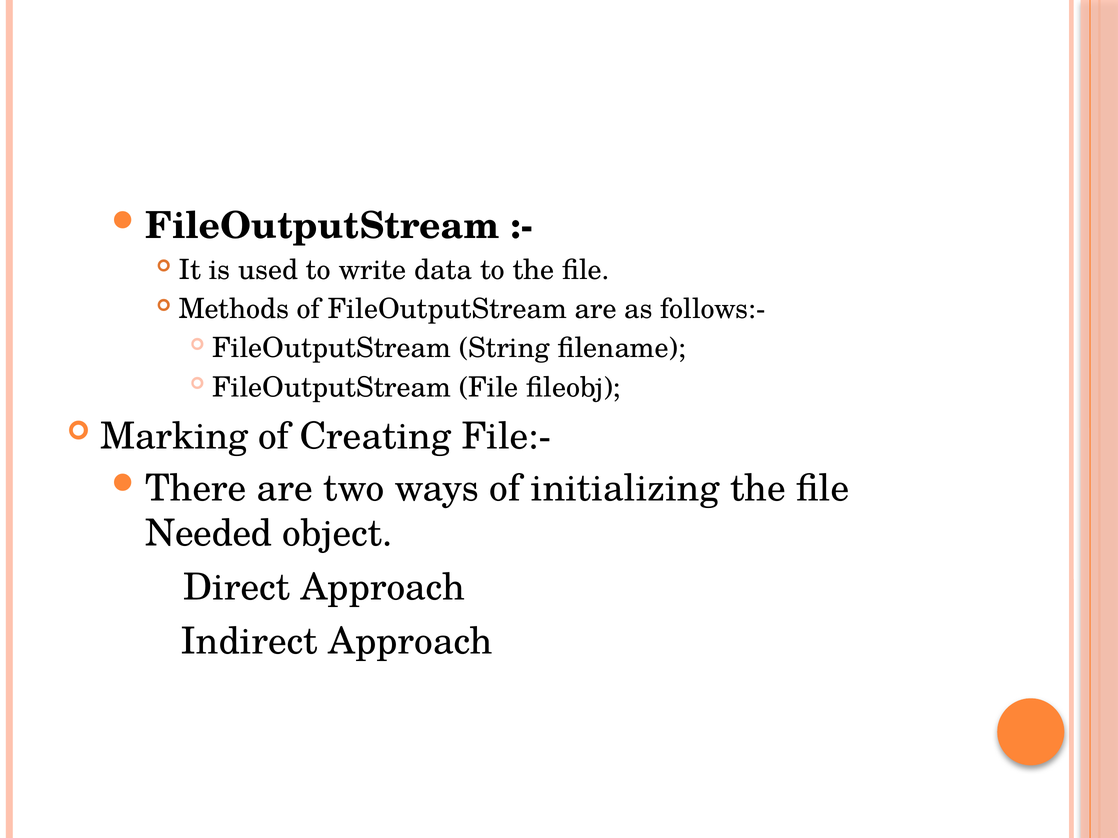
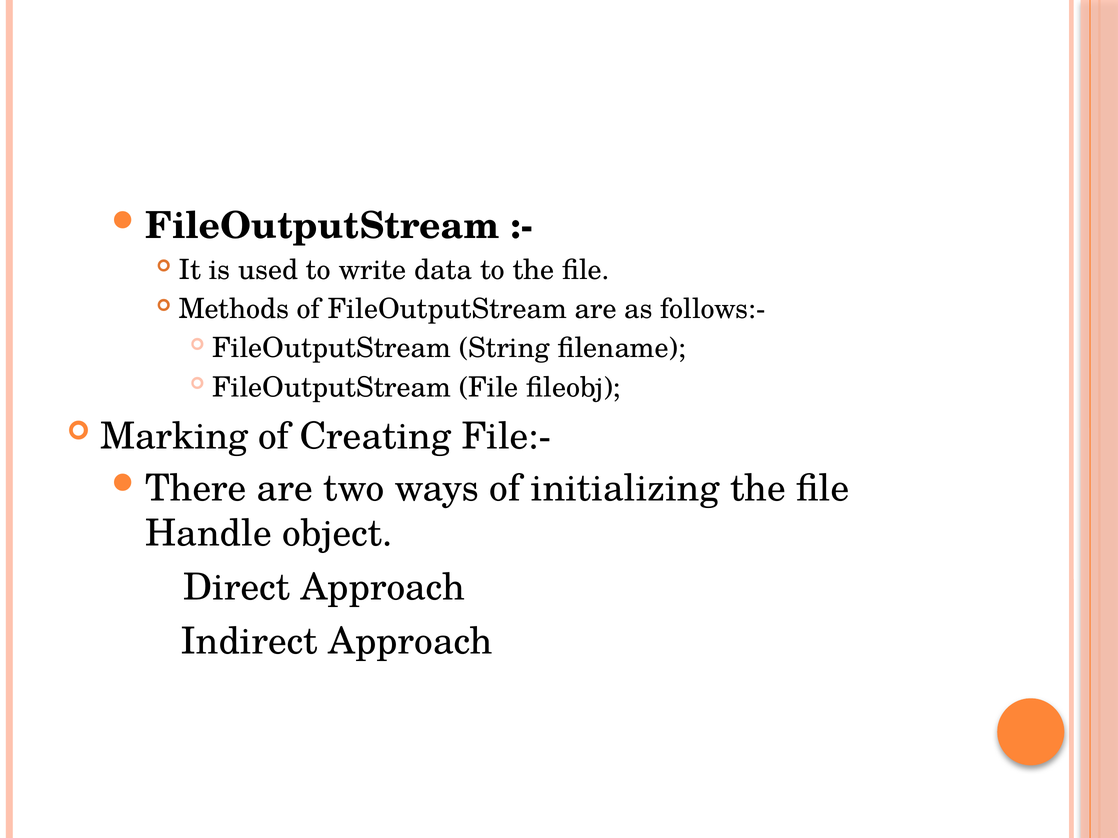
Needed: Needed -> Handle (208, 534)
